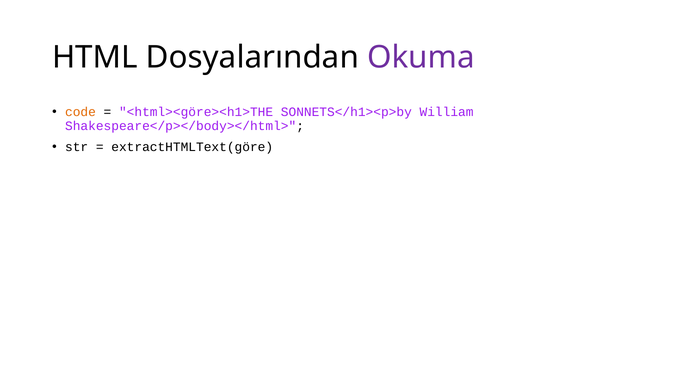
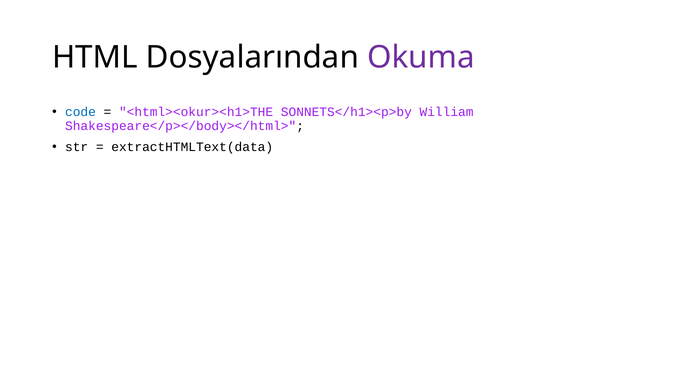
code colour: orange -> blue (80, 112)
<html><göre><h1>THE: <html><göre><h1>THE -> <html><okur><h1>THE (196, 112)
extractHTMLText(göre: extractHTMLText(göre -> extractHTMLText(data (192, 147)
